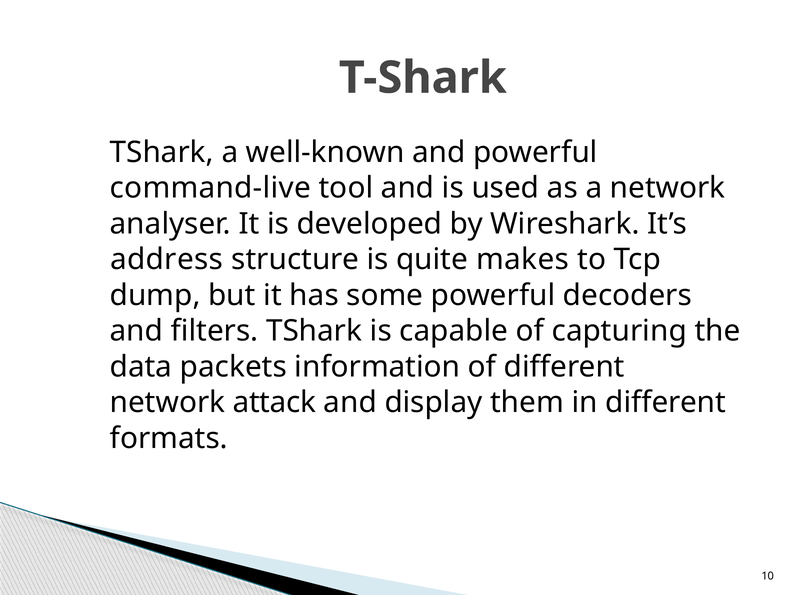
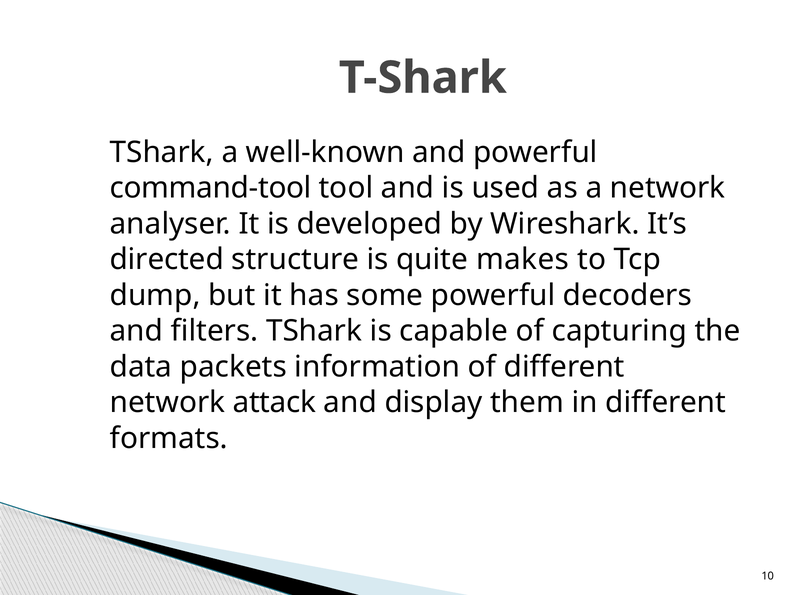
command-live: command-live -> command-tool (211, 188)
address: address -> directed (167, 259)
